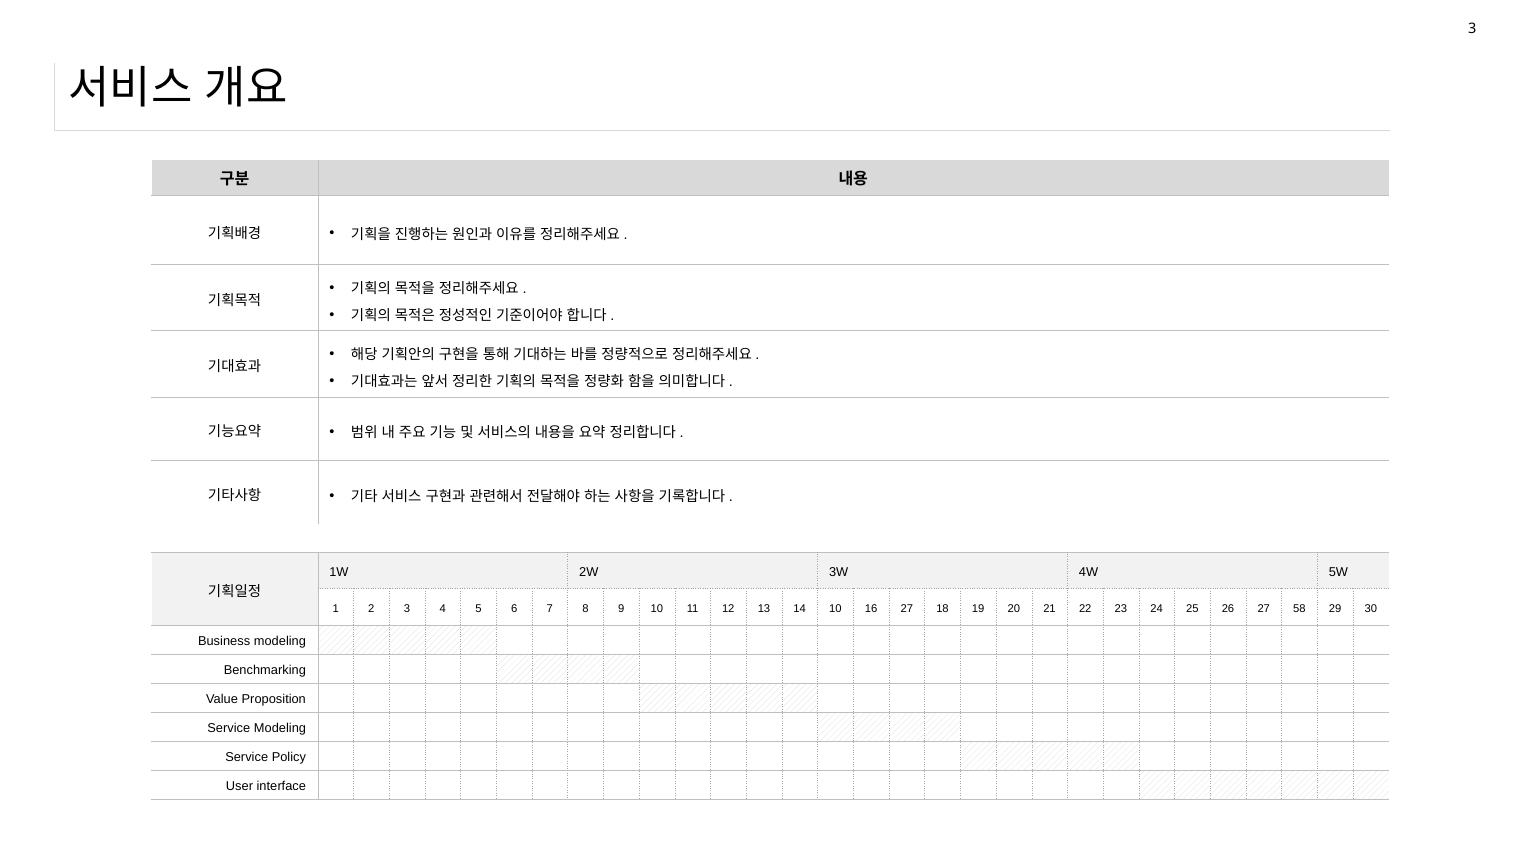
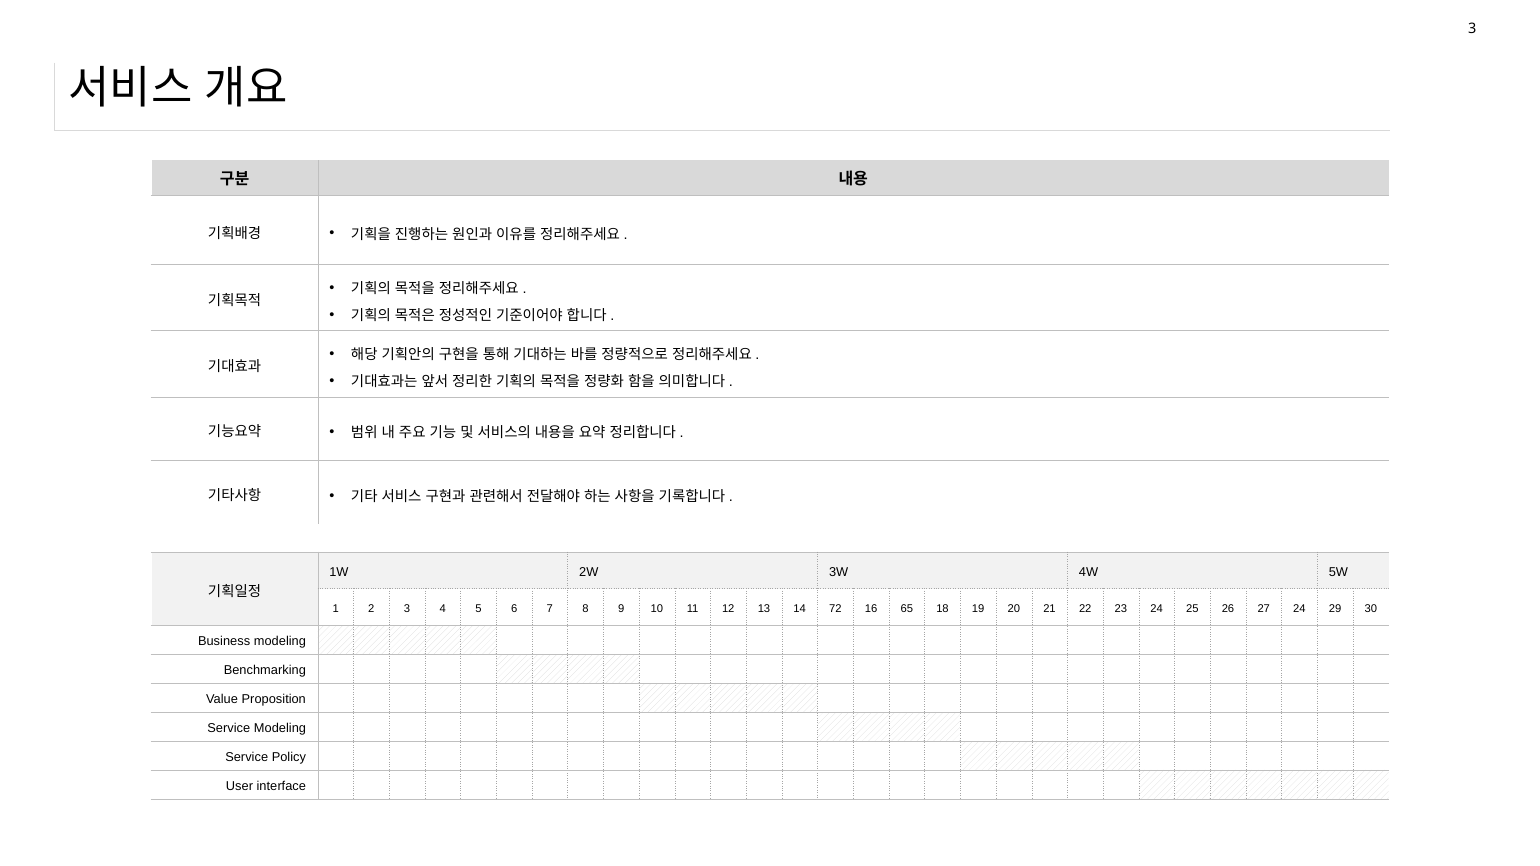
14 10: 10 -> 72 (835, 609)
16 27: 27 -> 65 (907, 609)
27 58: 58 -> 24 (1299, 609)
